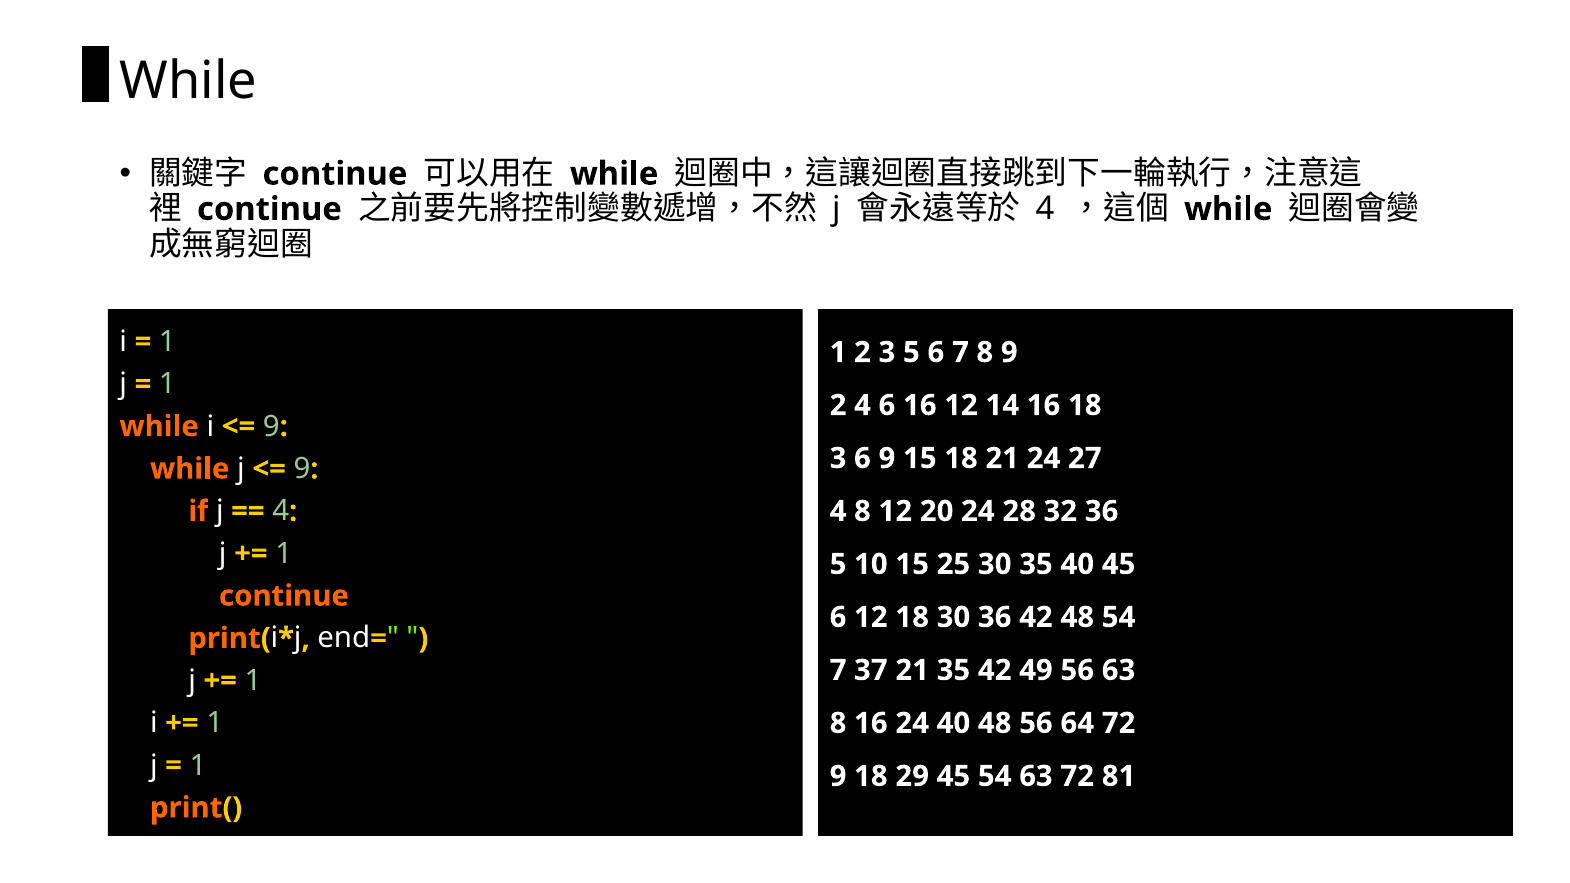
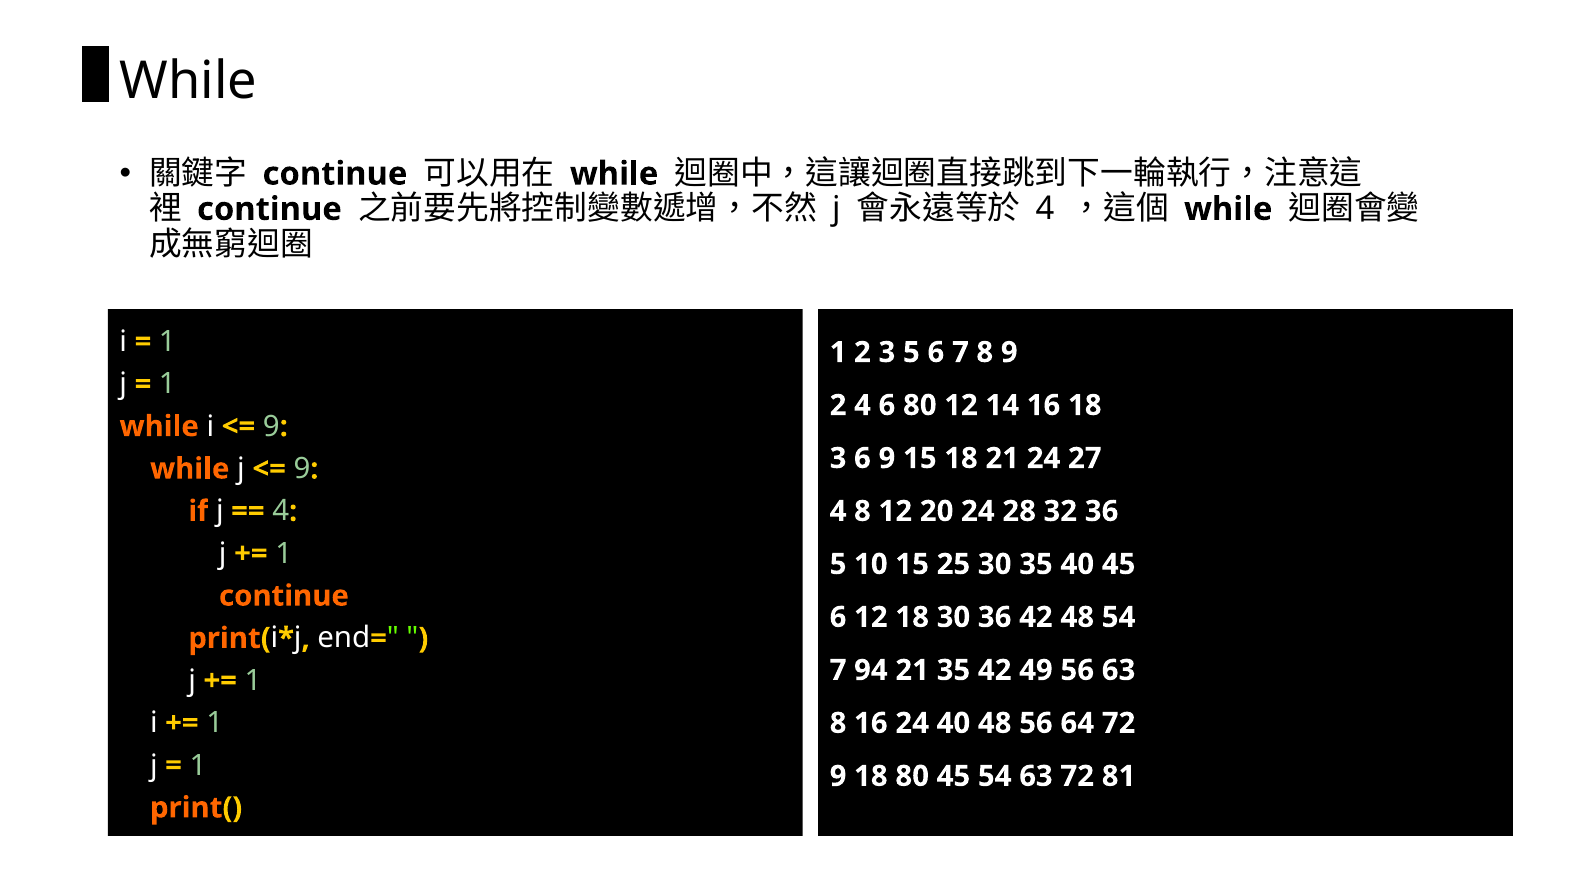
6 16: 16 -> 80 (920, 405)
37: 37 -> 94 (871, 670)
18 29: 29 -> 80 (912, 776)
